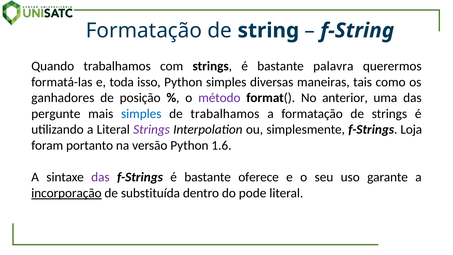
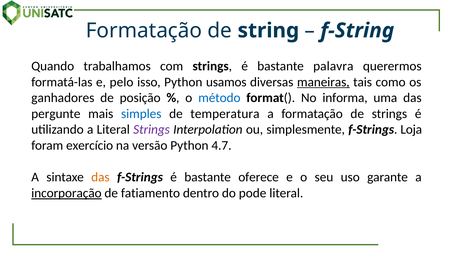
toda: toda -> pelo (122, 82)
Python simples: simples -> usamos (226, 82)
maneiras underline: none -> present (323, 82)
método colour: purple -> blue (219, 98)
anterior: anterior -> informa (345, 98)
de trabalhamos: trabalhamos -> temperatura (225, 114)
portanto: portanto -> exercício (90, 145)
1.6: 1.6 -> 4.7 (221, 145)
das colour: purple -> orange (100, 177)
substituída: substituída -> fatiamento (150, 193)
